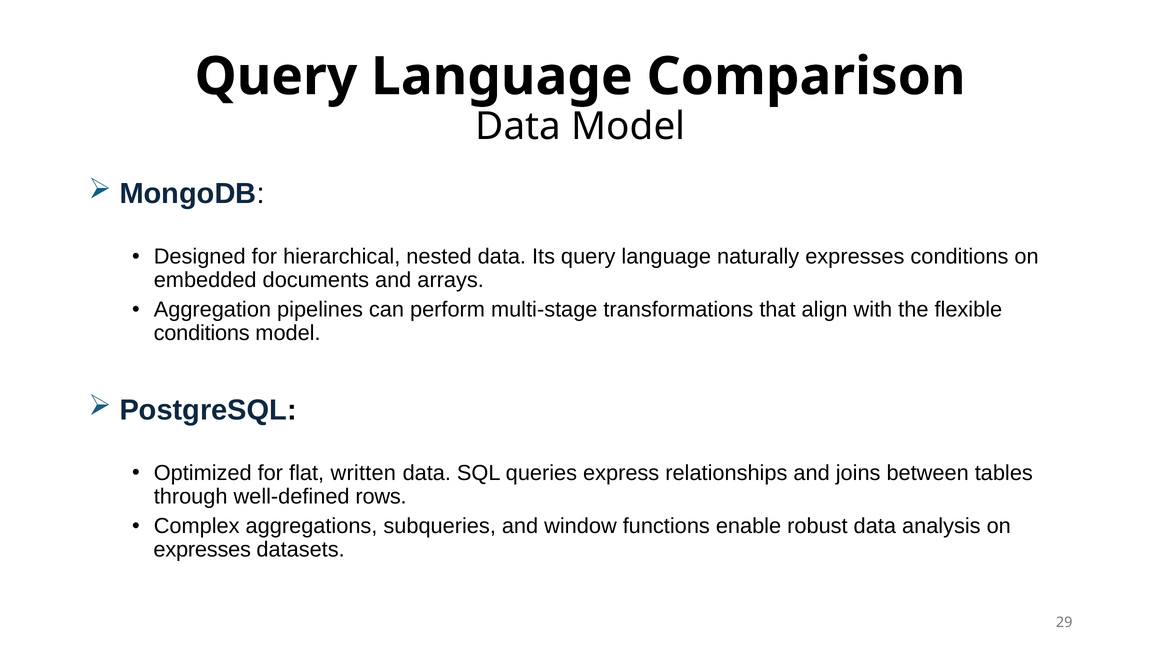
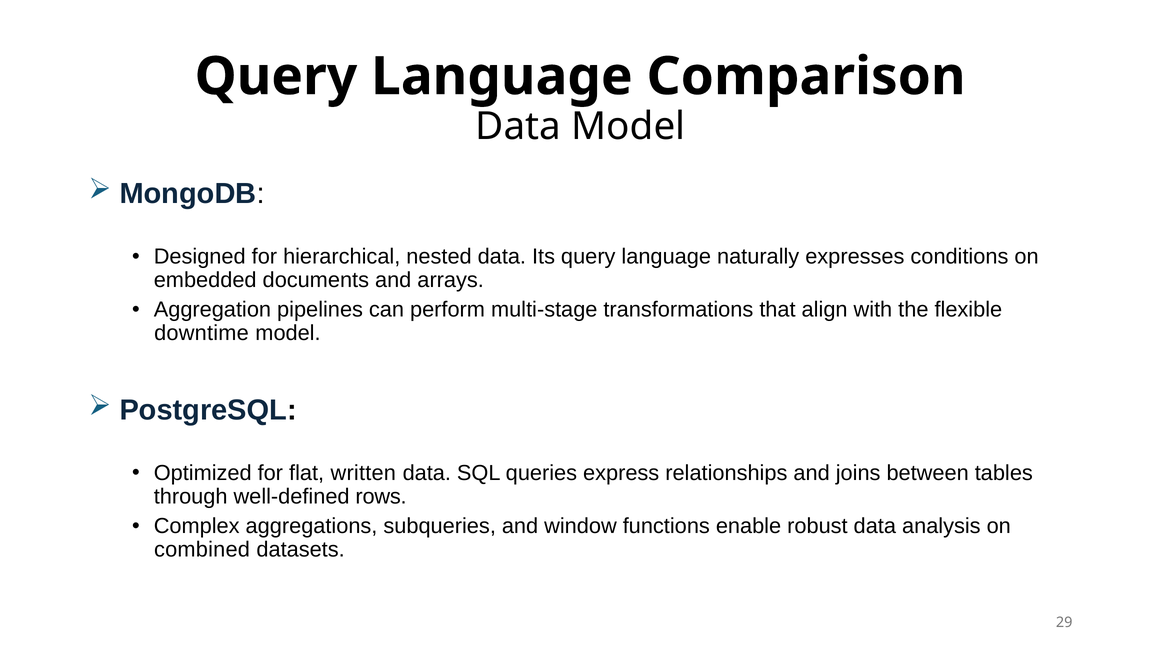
conditions: conditions -> downtime (201, 333)
expresses: expresses -> combined (202, 550)
